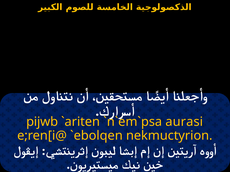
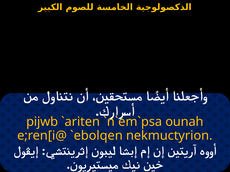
aurasi: aurasi -> ounah (184, 122)
